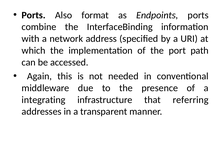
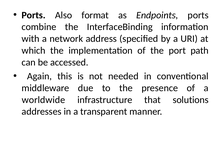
integrating: integrating -> worldwide (43, 100)
referring: referring -> solutions (191, 100)
